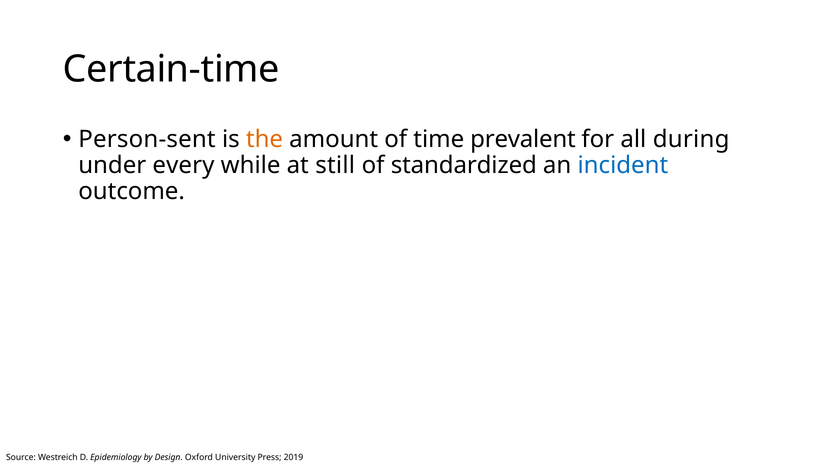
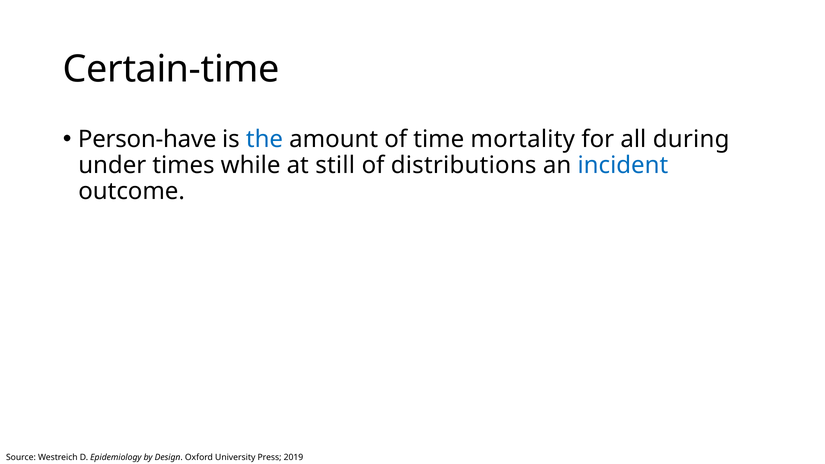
Person-sent: Person-sent -> Person-have (147, 139)
the colour: orange -> blue (265, 139)
prevalent: prevalent -> mortality (523, 139)
every: every -> times (184, 165)
standardized: standardized -> distributions (464, 165)
